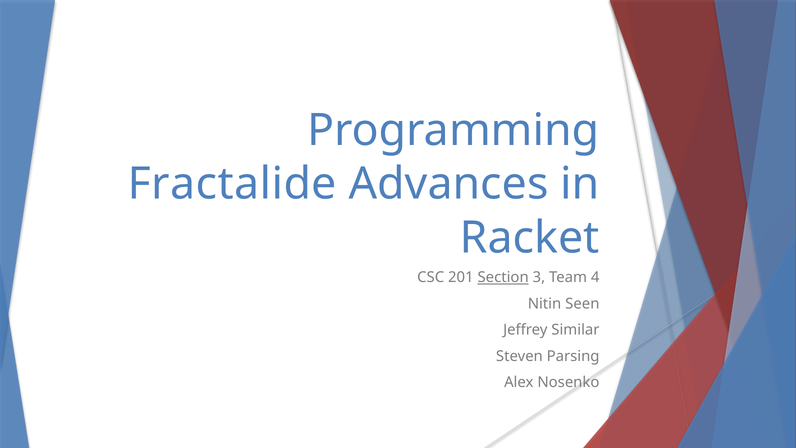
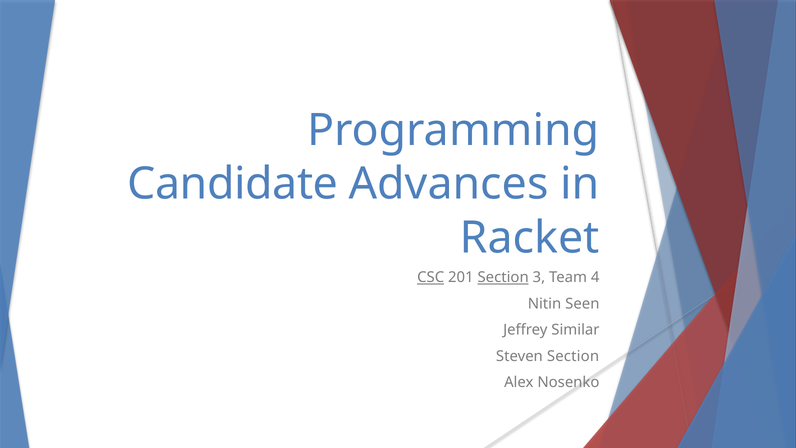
Fractalide: Fractalide -> Candidate (233, 184)
CSC underline: none -> present (431, 277)
Steven Parsing: Parsing -> Section (573, 356)
